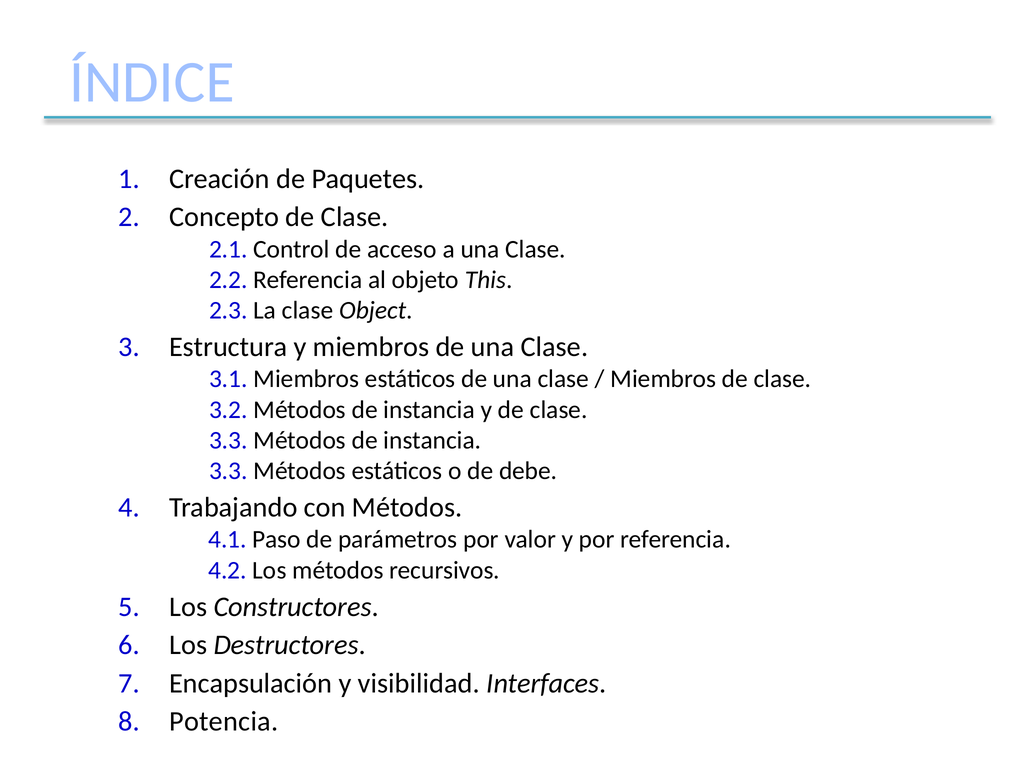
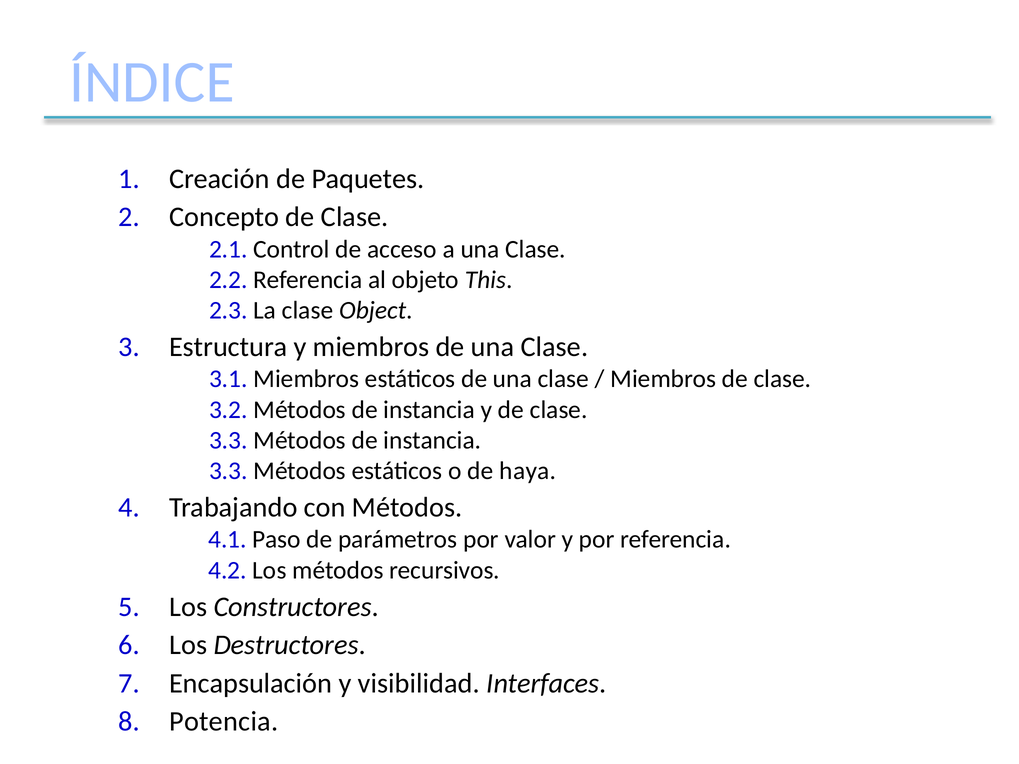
debe: debe -> haya (528, 471)
